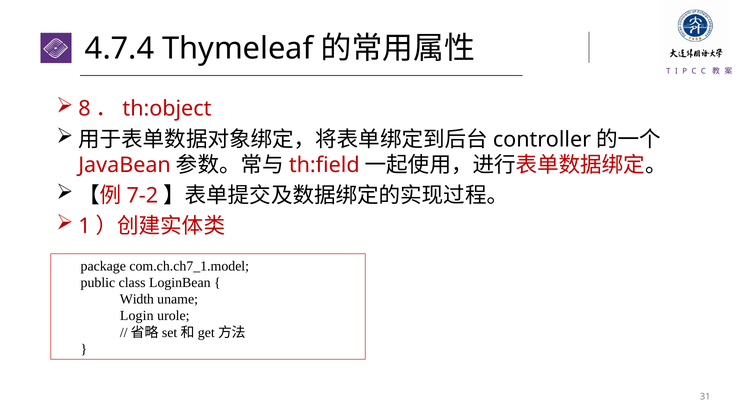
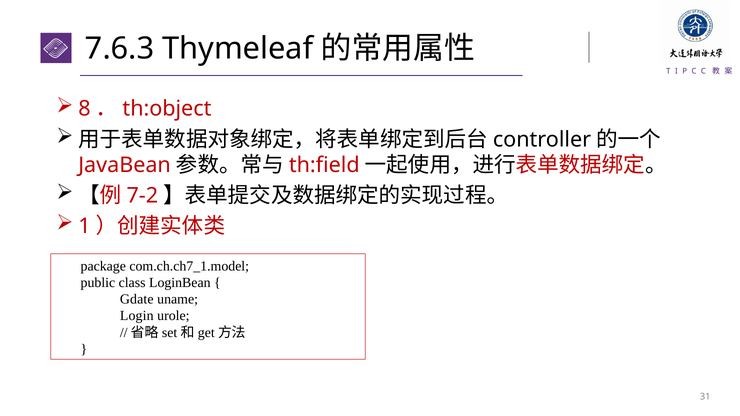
4.7.4: 4.7.4 -> 7.6.3 (120, 49)
Width: Width -> Gdate (137, 299)
